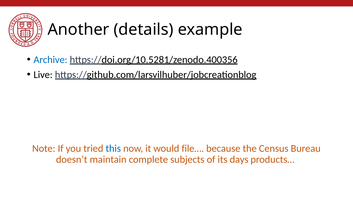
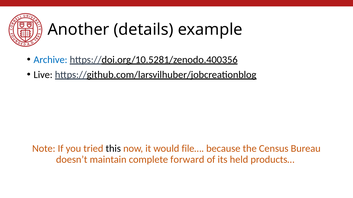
this colour: blue -> black (113, 149)
subjects: subjects -> forward (187, 160)
days: days -> held (239, 160)
